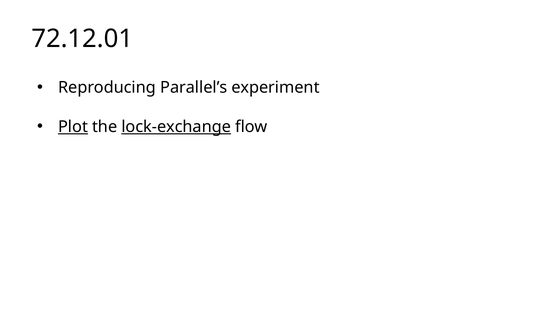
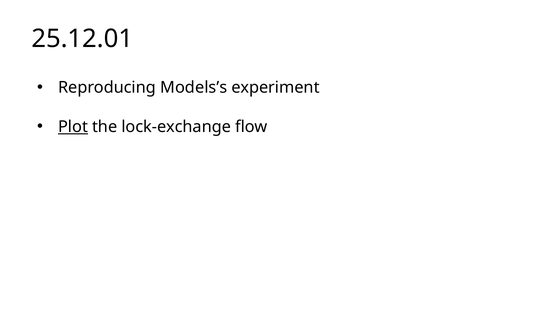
72.12.01: 72.12.01 -> 25.12.01 (82, 39)
Parallel’s: Parallel’s -> Models’s (194, 88)
lock-exchange underline: present -> none (176, 127)
